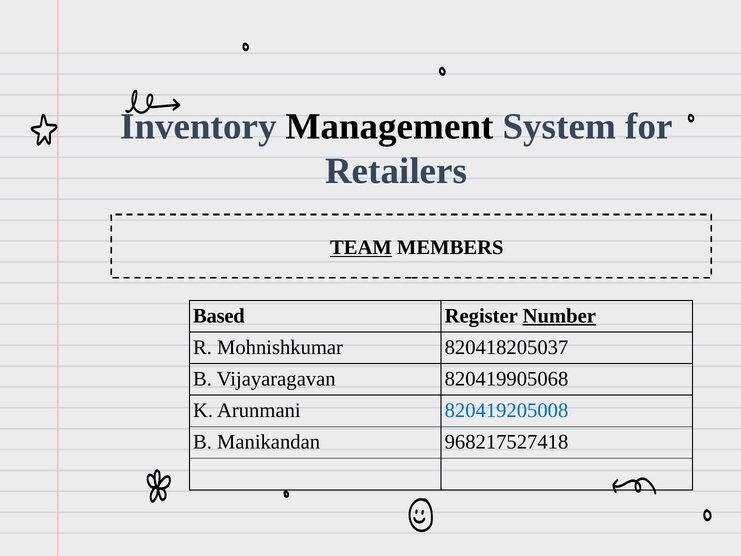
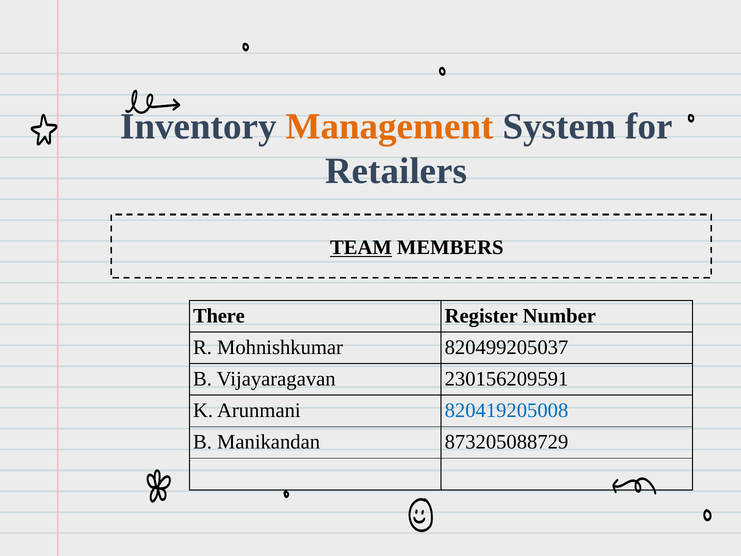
Management colour: black -> orange (390, 126)
Based: Based -> There (219, 316)
Number underline: present -> none (559, 316)
820418205037: 820418205037 -> 820499205037 (506, 347)
820419905068: 820419905068 -> 230156209591 (506, 379)
968217527418: 968217527418 -> 873205088729 (506, 442)
